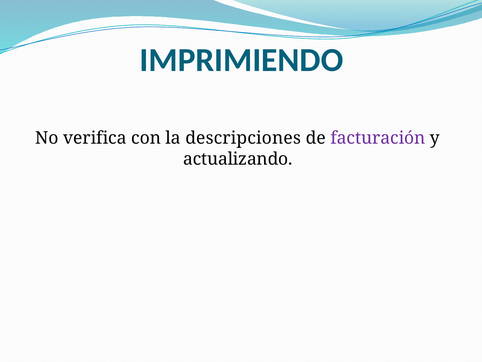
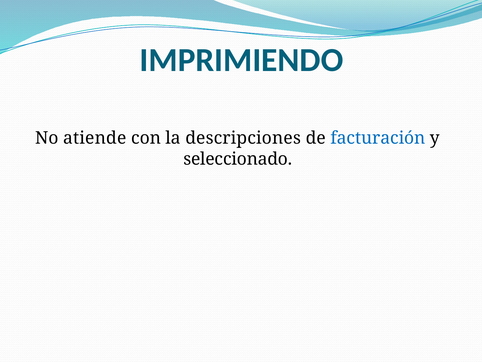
verifica: verifica -> atiende (95, 138)
facturación colour: purple -> blue (378, 138)
actualizando: actualizando -> seleccionado (238, 159)
